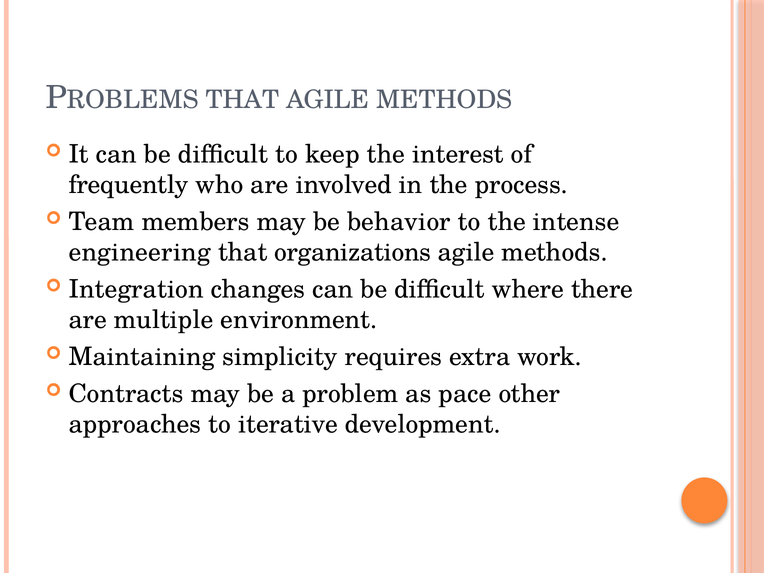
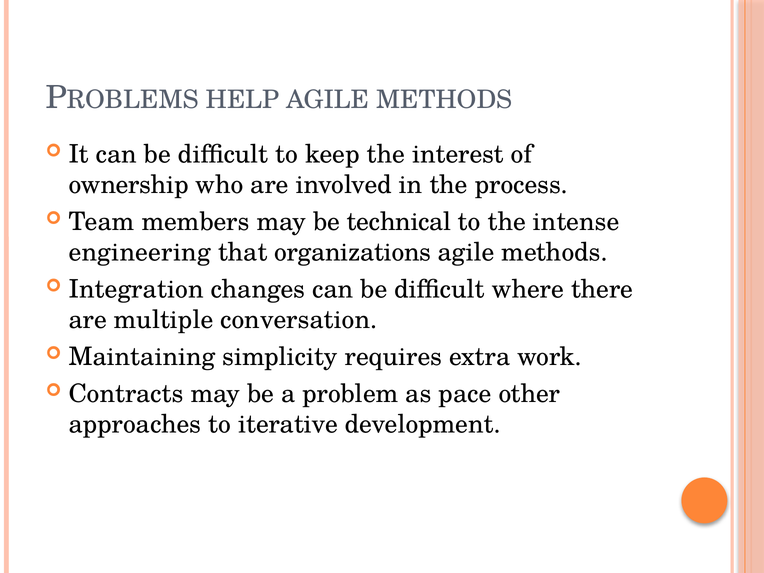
THAT: THAT -> HELP (243, 100)
frequently: frequently -> ownership (129, 185)
behavior: behavior -> technical (399, 222)
environment: environment -> conversation (299, 320)
